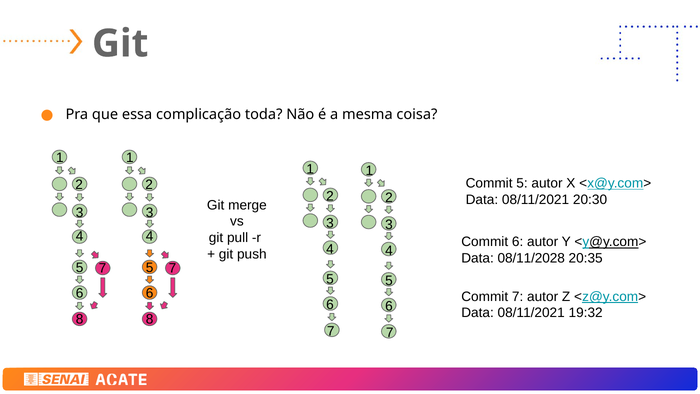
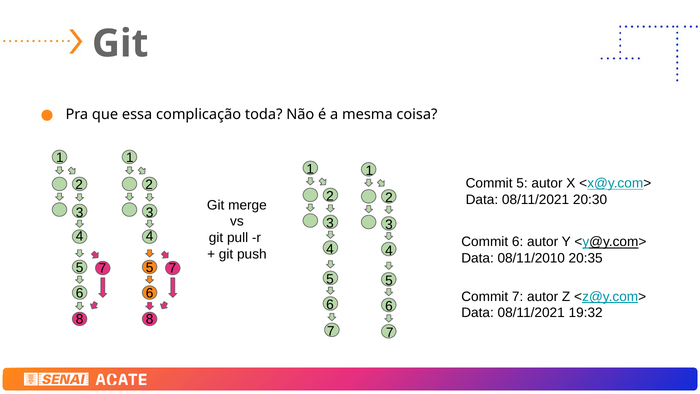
08/11/2028: 08/11/2028 -> 08/11/2010 (531, 258)
